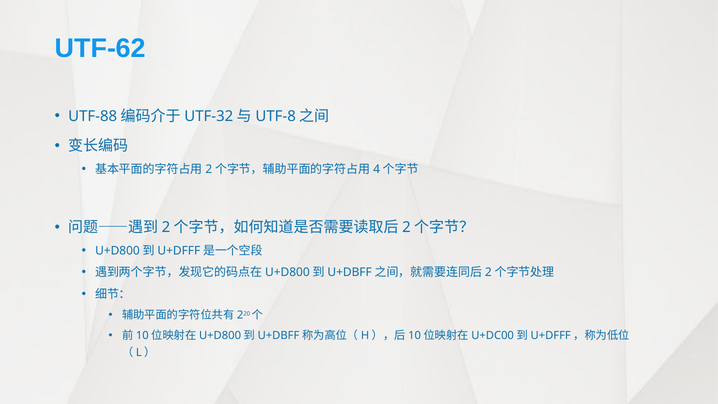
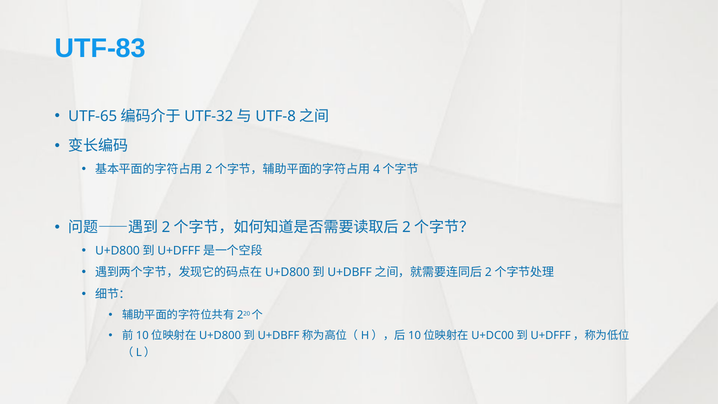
UTF-62: UTF-62 -> UTF-83 (100, 48)
UTF-88: UTF-88 -> UTF-65 (93, 116)
